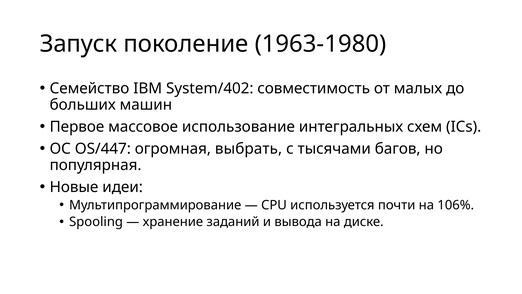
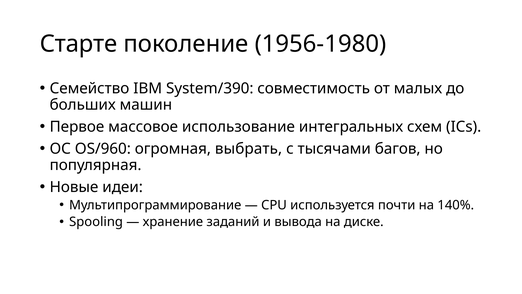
Запуск: Запуск -> Старте (79, 44)
1963-1980: 1963-1980 -> 1956-1980 (320, 44)
System/402: System/402 -> System/390 (210, 88)
OS/447: OS/447 -> OS/960 (103, 148)
106%: 106% -> 140% (456, 205)
